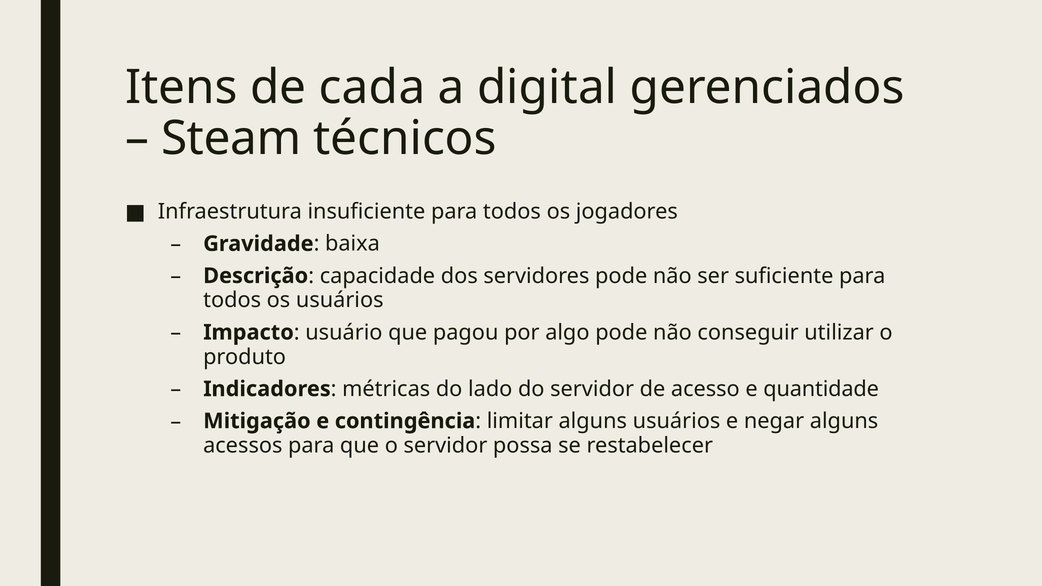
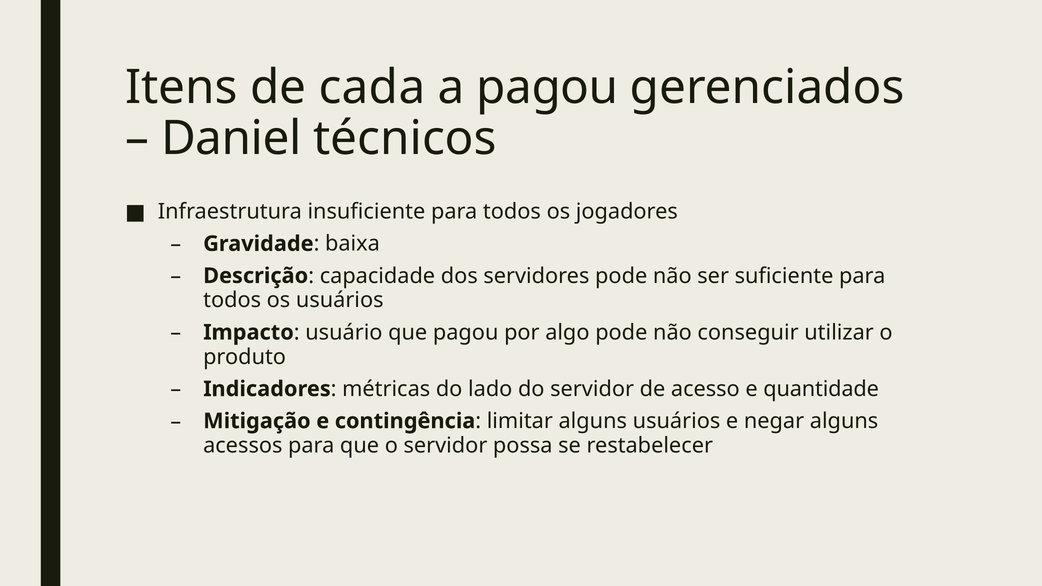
a digital: digital -> pagou (547, 88)
Steam: Steam -> Daniel (231, 139)
